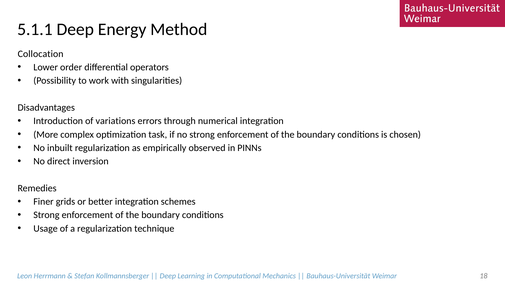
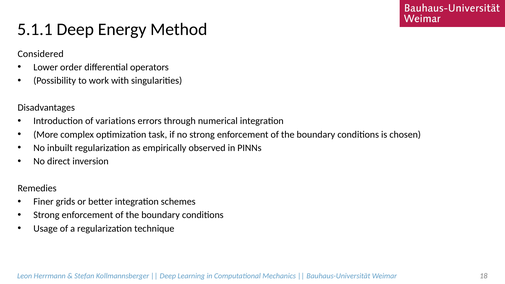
Collocation: Collocation -> Considered (41, 54)
